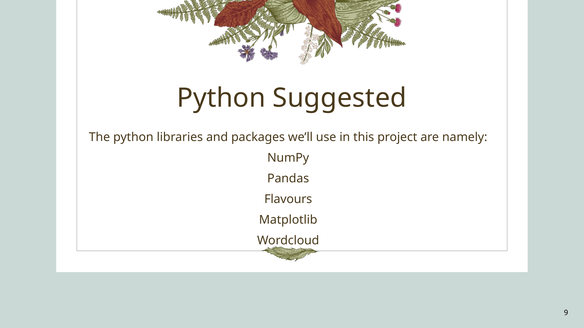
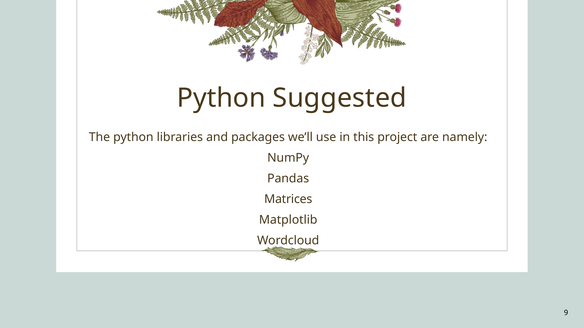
Flavours: Flavours -> Matrices (288, 200)
